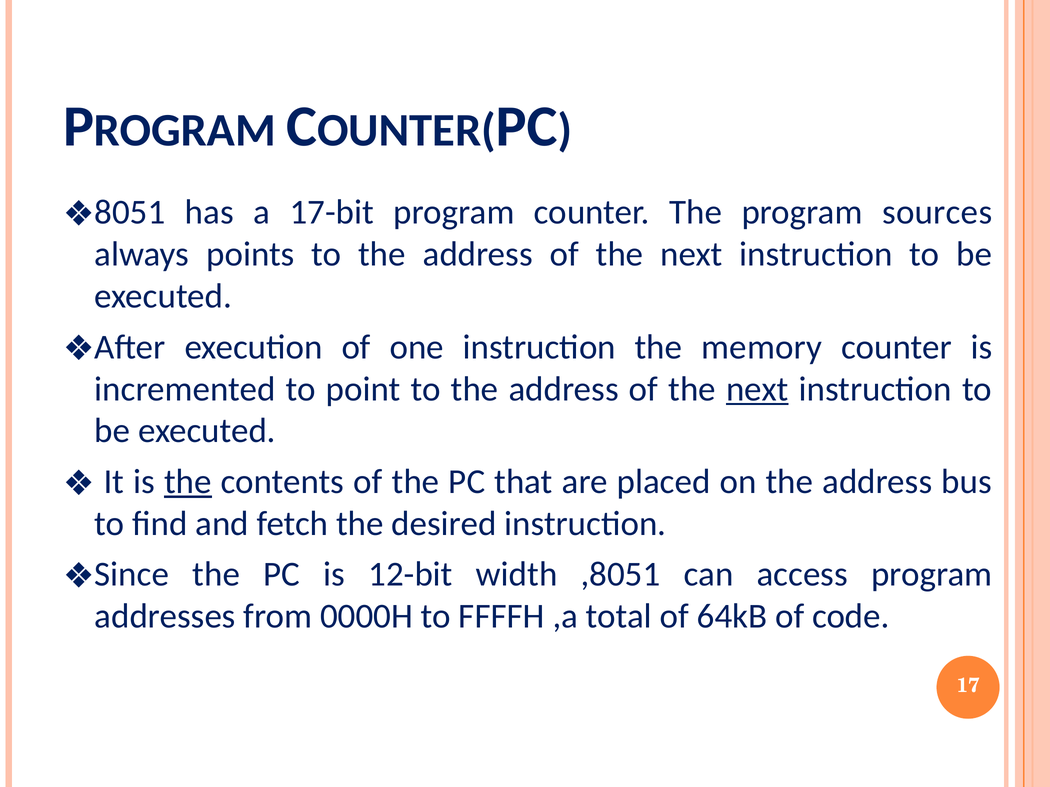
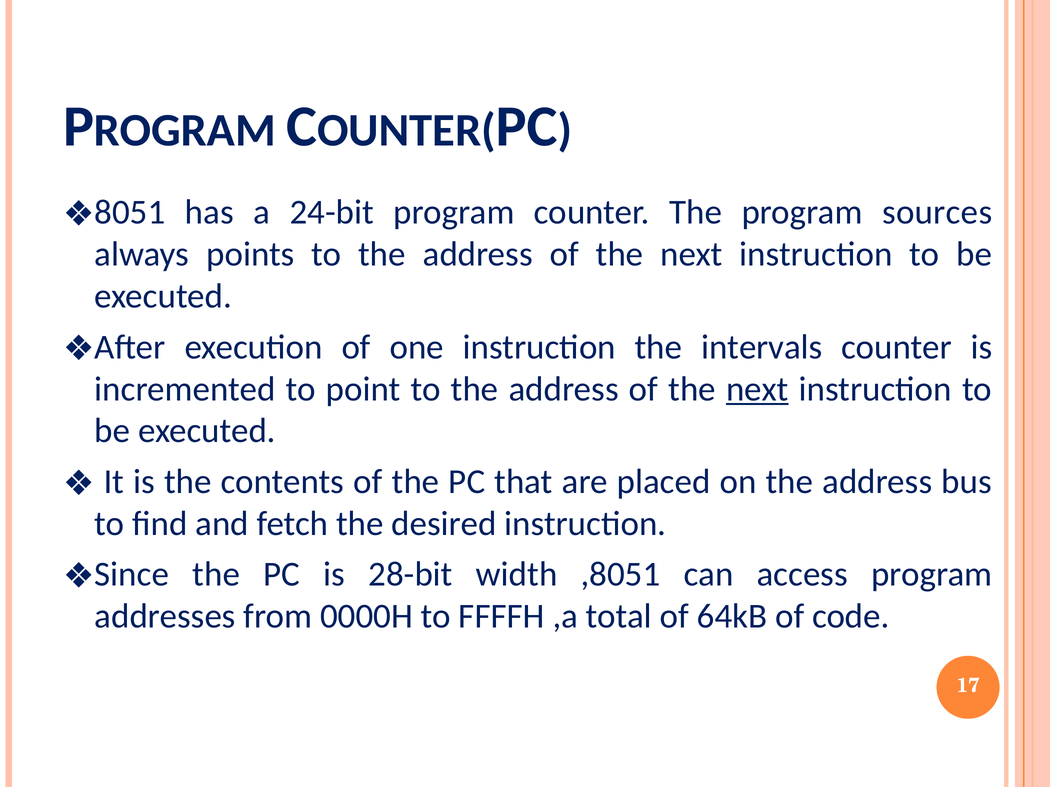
17-bit: 17-bit -> 24-bit (332, 212)
memory: memory -> intervals (762, 347)
the underline: present -> none (188, 482)
12-bit: 12-bit -> 28-bit (411, 575)
